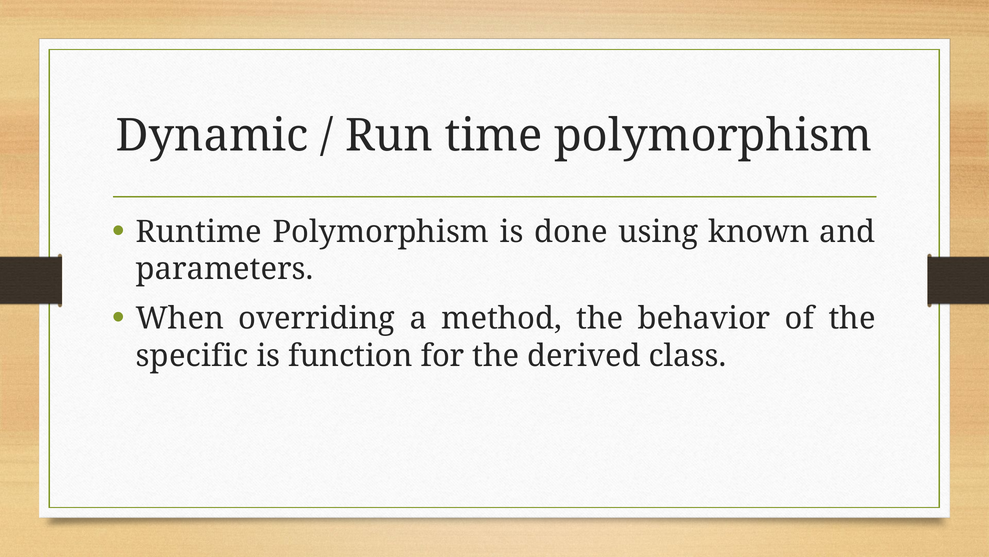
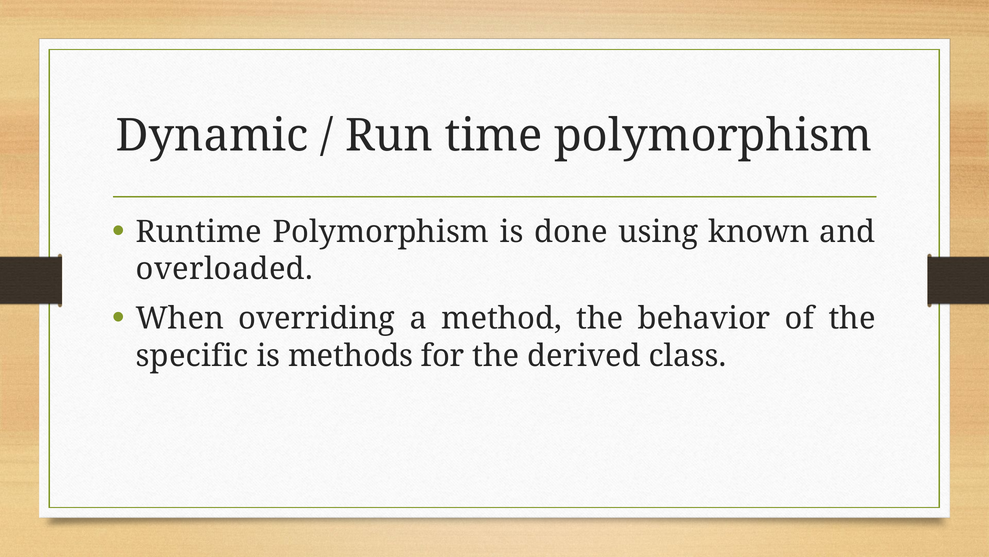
parameters: parameters -> overloaded (224, 269)
function: function -> methods (351, 355)
